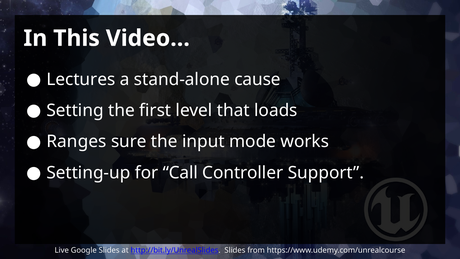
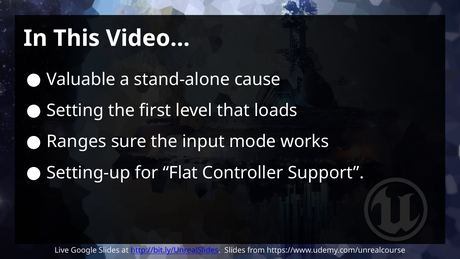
Lectures: Lectures -> Valuable (81, 79)
Call: Call -> Flat (180, 172)
